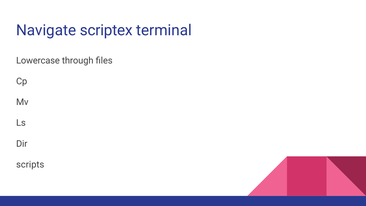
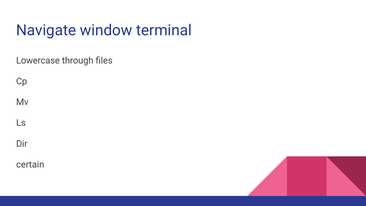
scriptex: scriptex -> window (106, 30)
scripts: scripts -> certain (30, 164)
